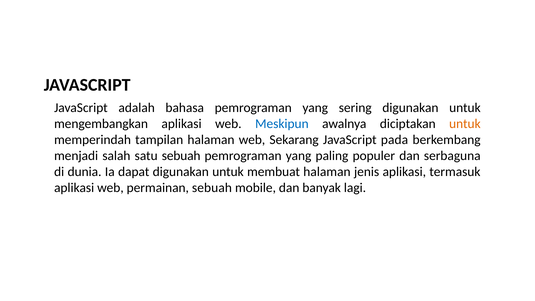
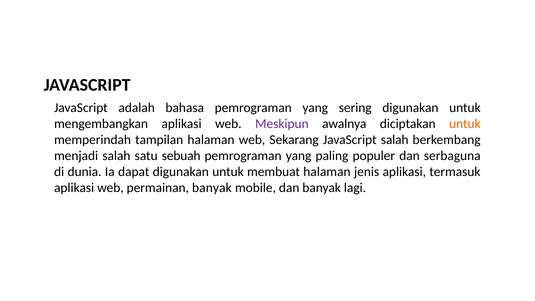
Meskipun colour: blue -> purple (282, 124)
JavaScript pada: pada -> salah (395, 140)
permainan sebuah: sebuah -> banyak (212, 188)
